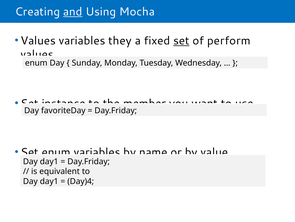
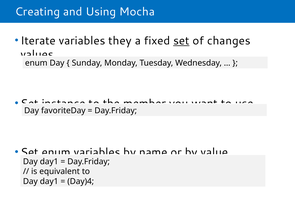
and underline: present -> none (73, 12)
Values: Values -> Iterate (38, 41)
perform: perform -> changes (229, 41)
